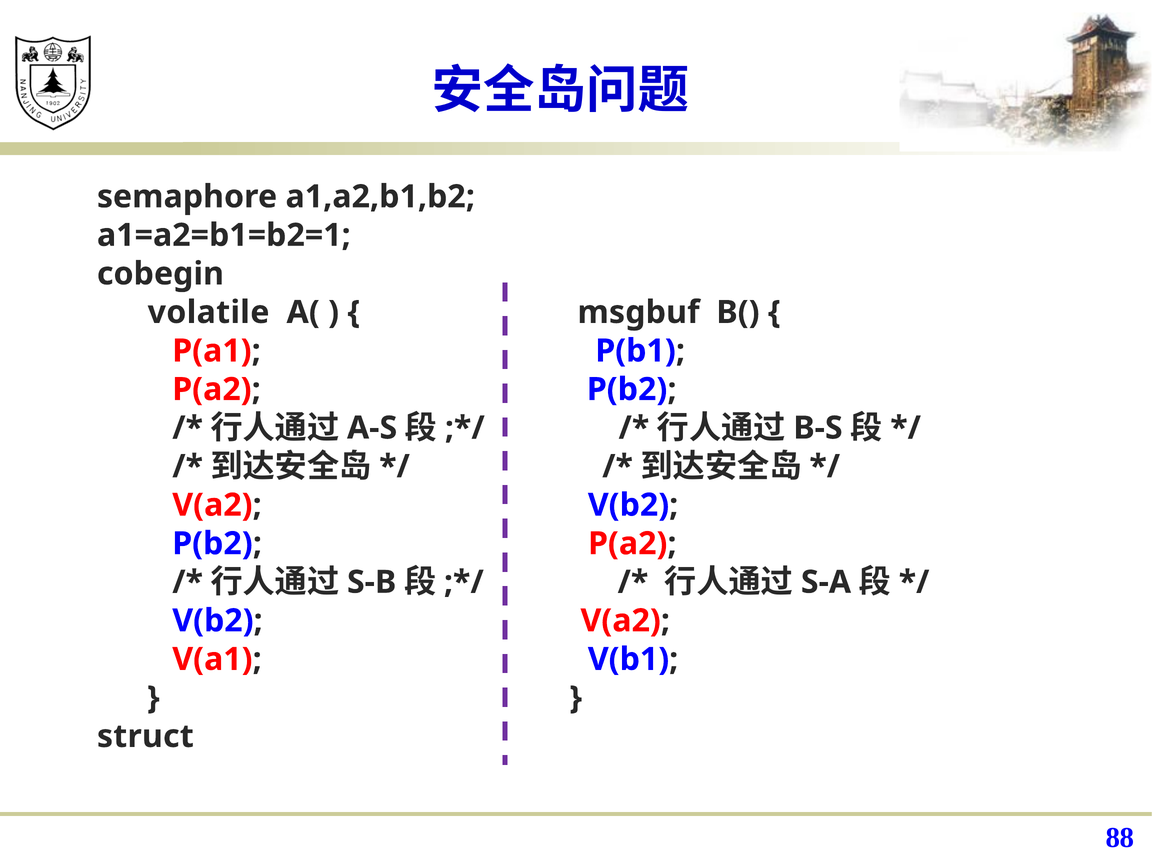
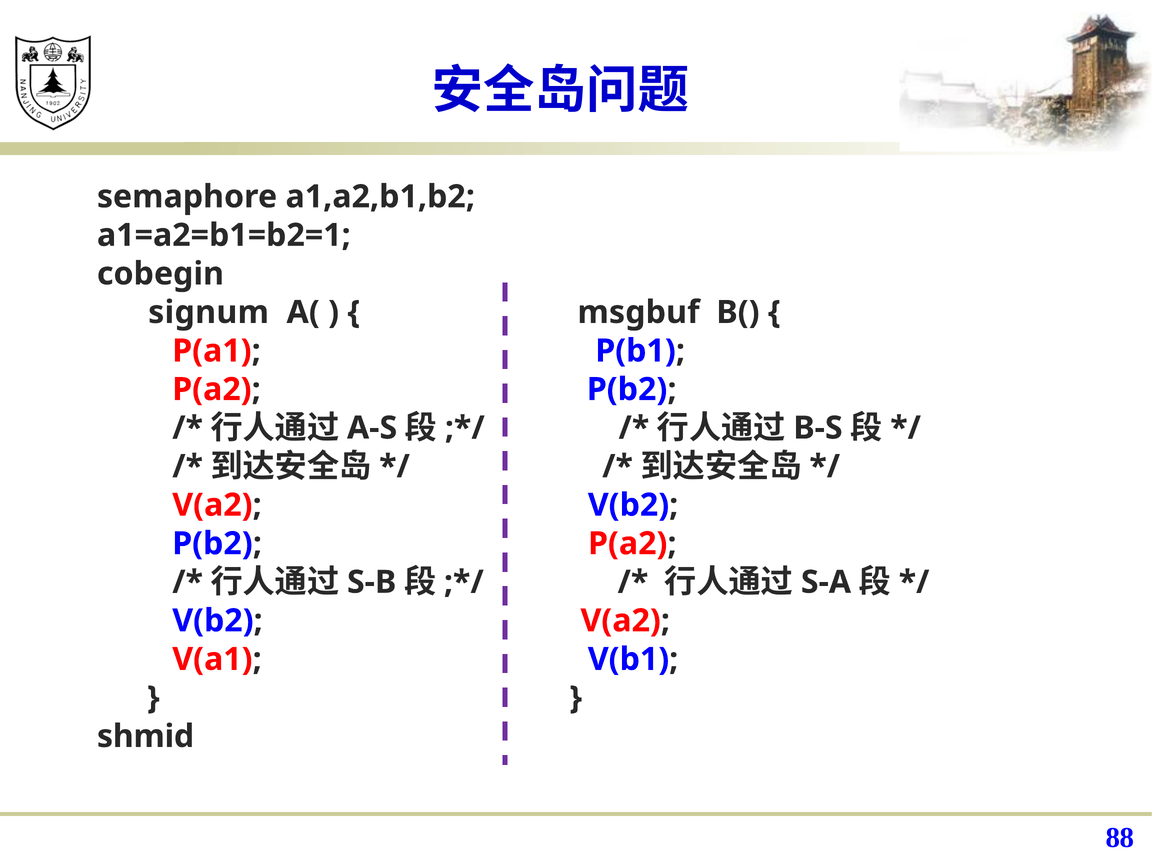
volatile: volatile -> signum (209, 312)
struct: struct -> shmid (146, 736)
